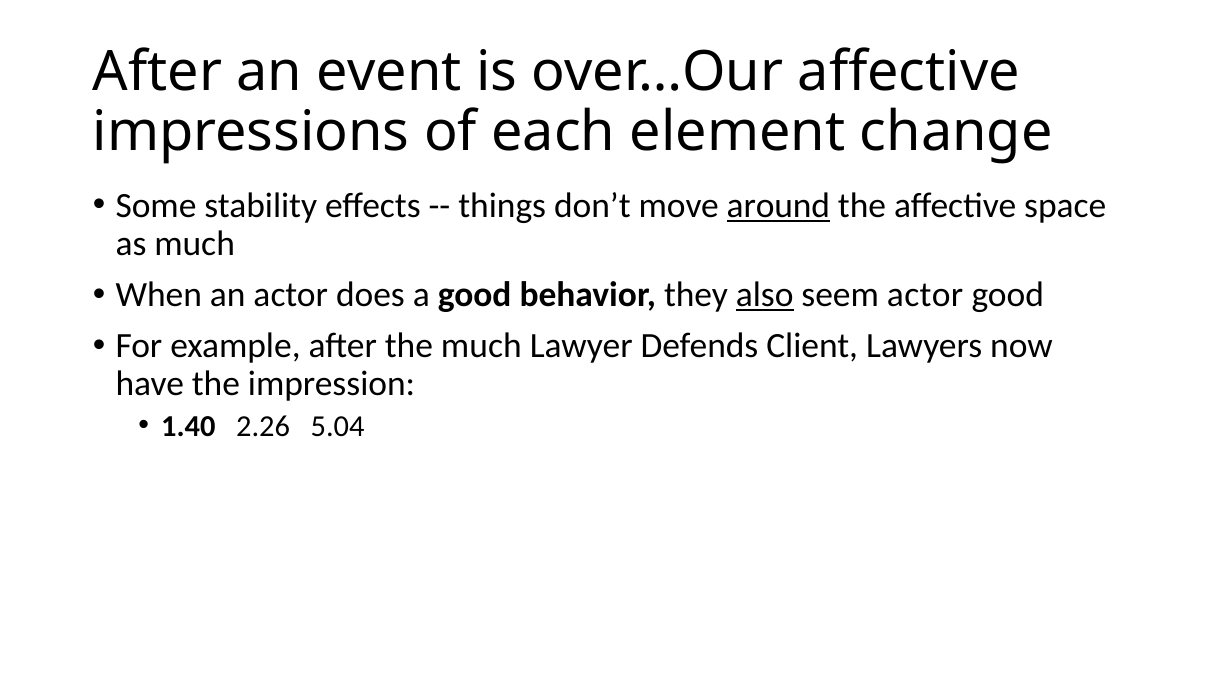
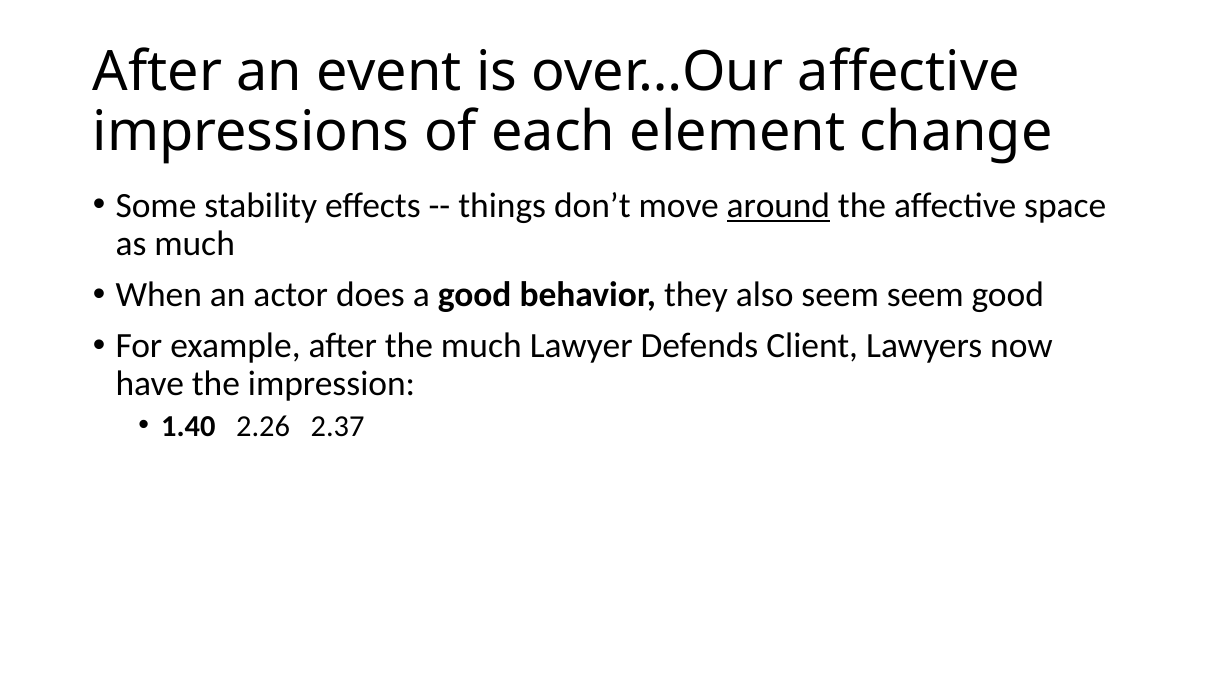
also underline: present -> none (765, 295)
seem actor: actor -> seem (925, 295)
5.04: 5.04 -> 2.37 (338, 426)
